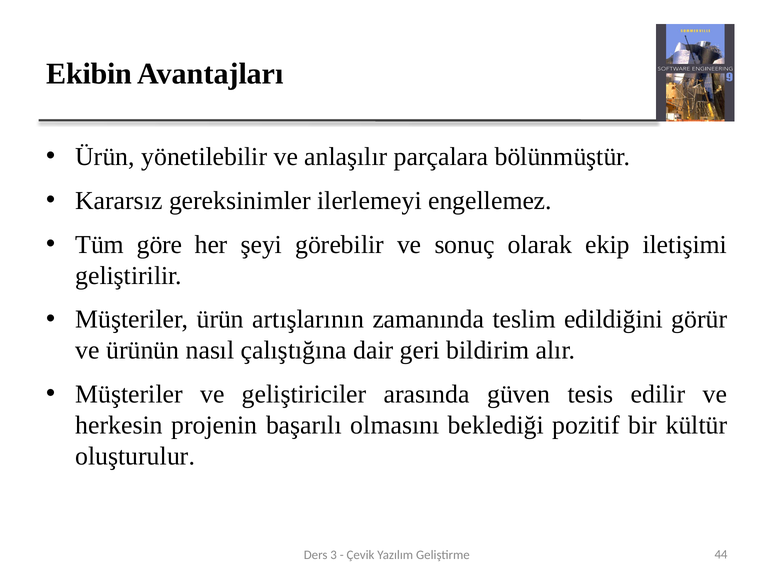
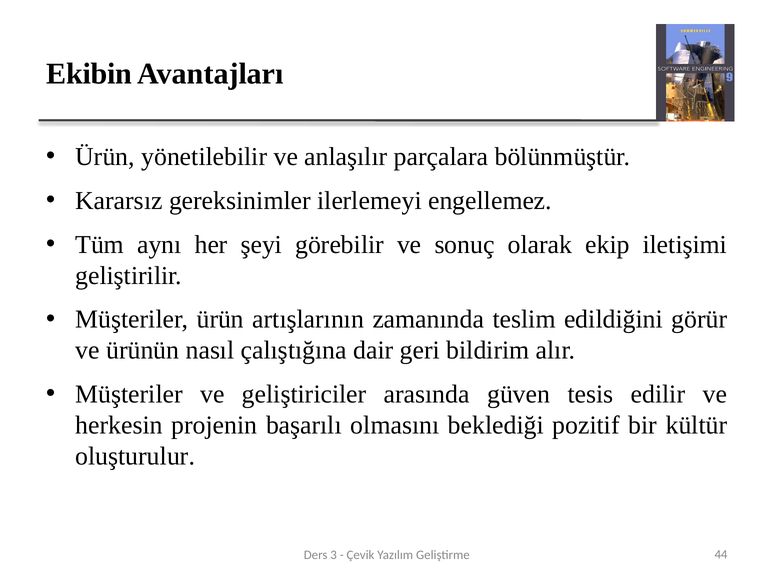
göre: göre -> aynı (159, 244)
